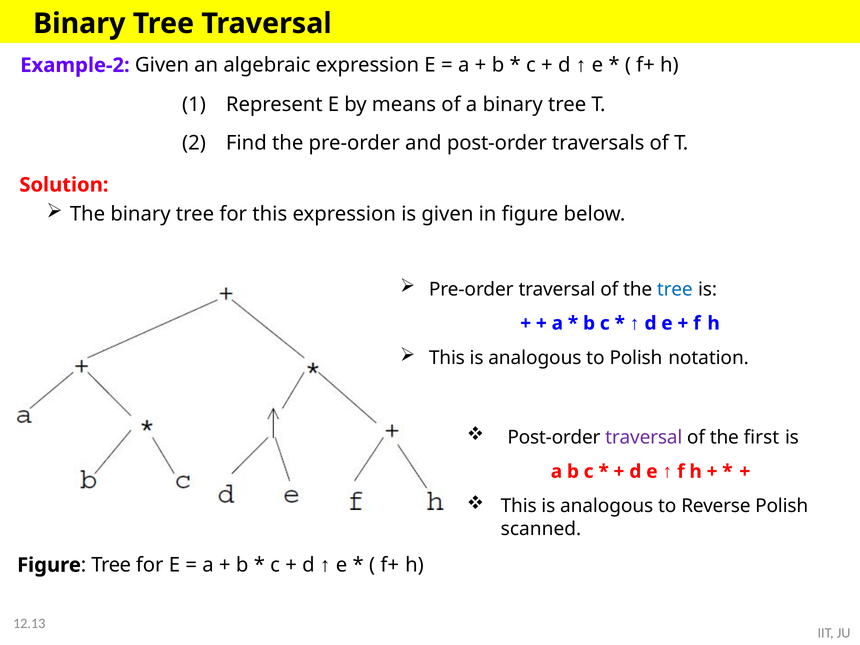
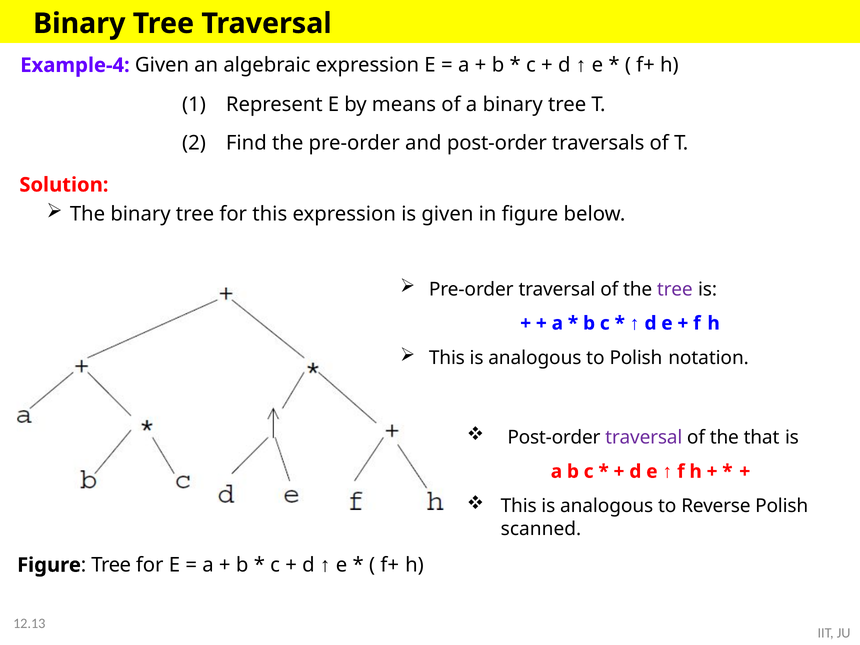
Example-2: Example-2 -> Example-4 (75, 65)
tree colour: blue -> purple (675, 289)
first: first -> that (762, 437)
